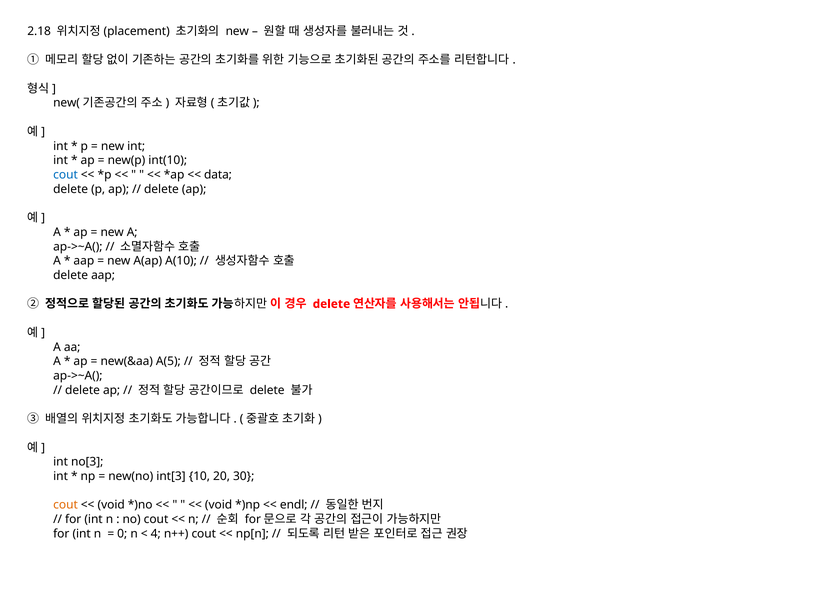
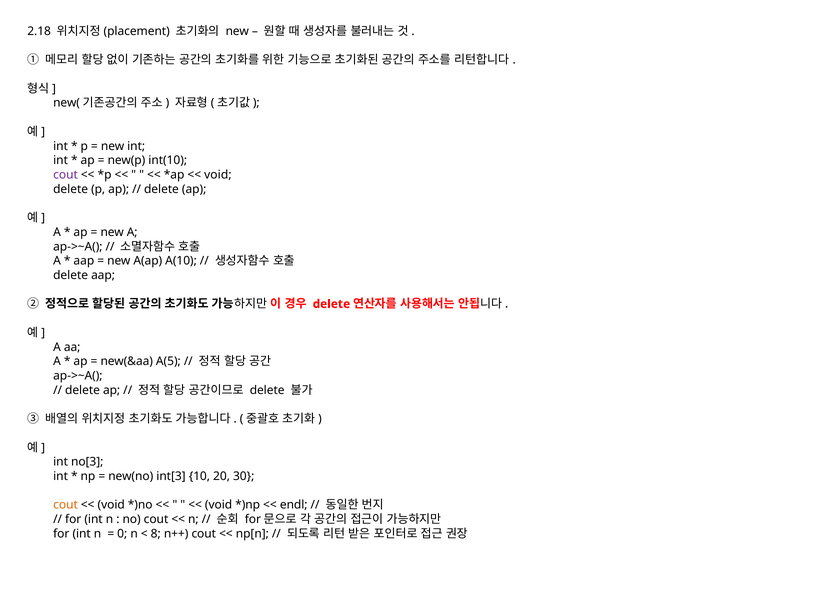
cout colour: blue -> purple (66, 175)
data: data -> void (218, 175)
4: 4 -> 8 (156, 534)
